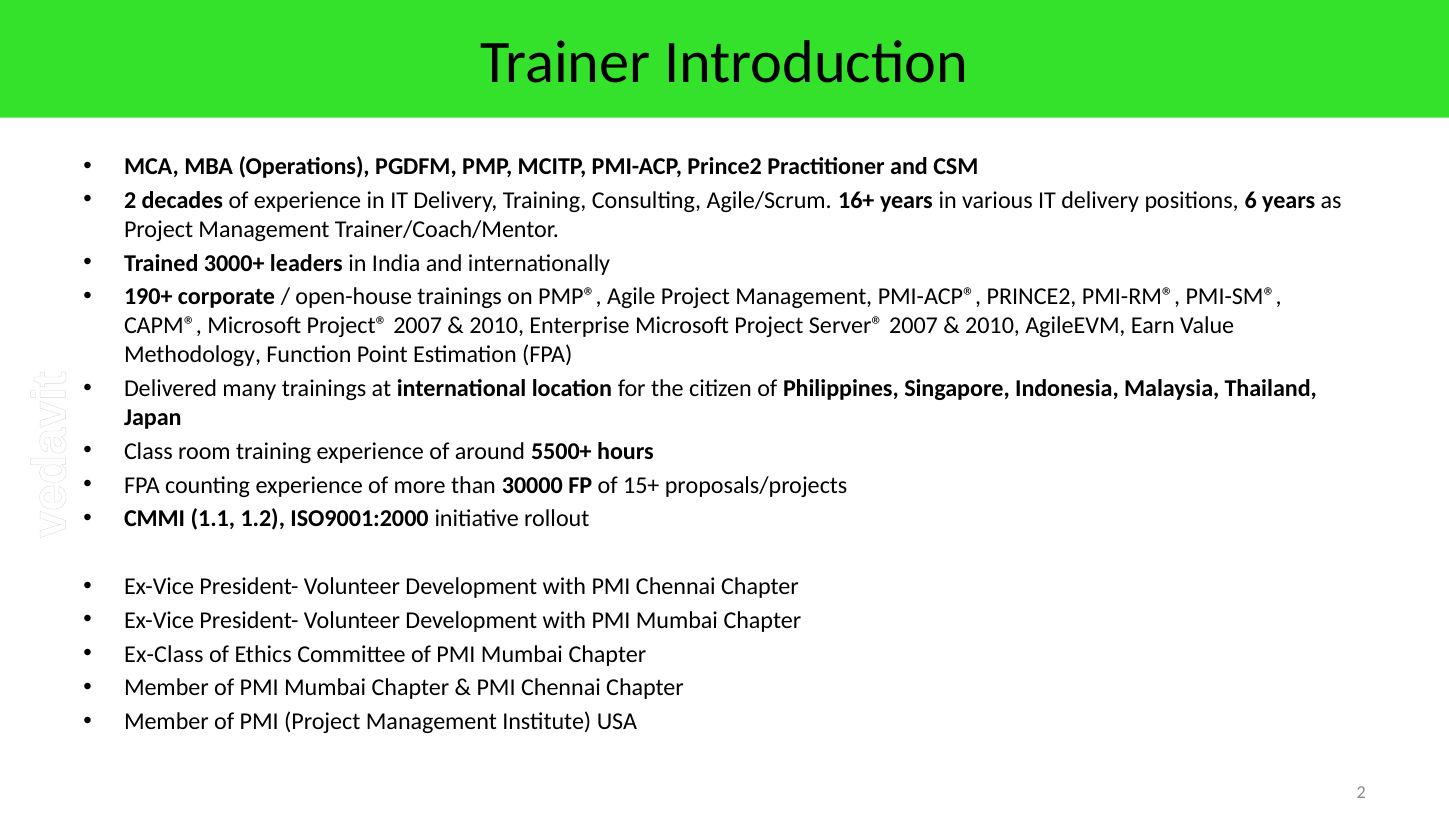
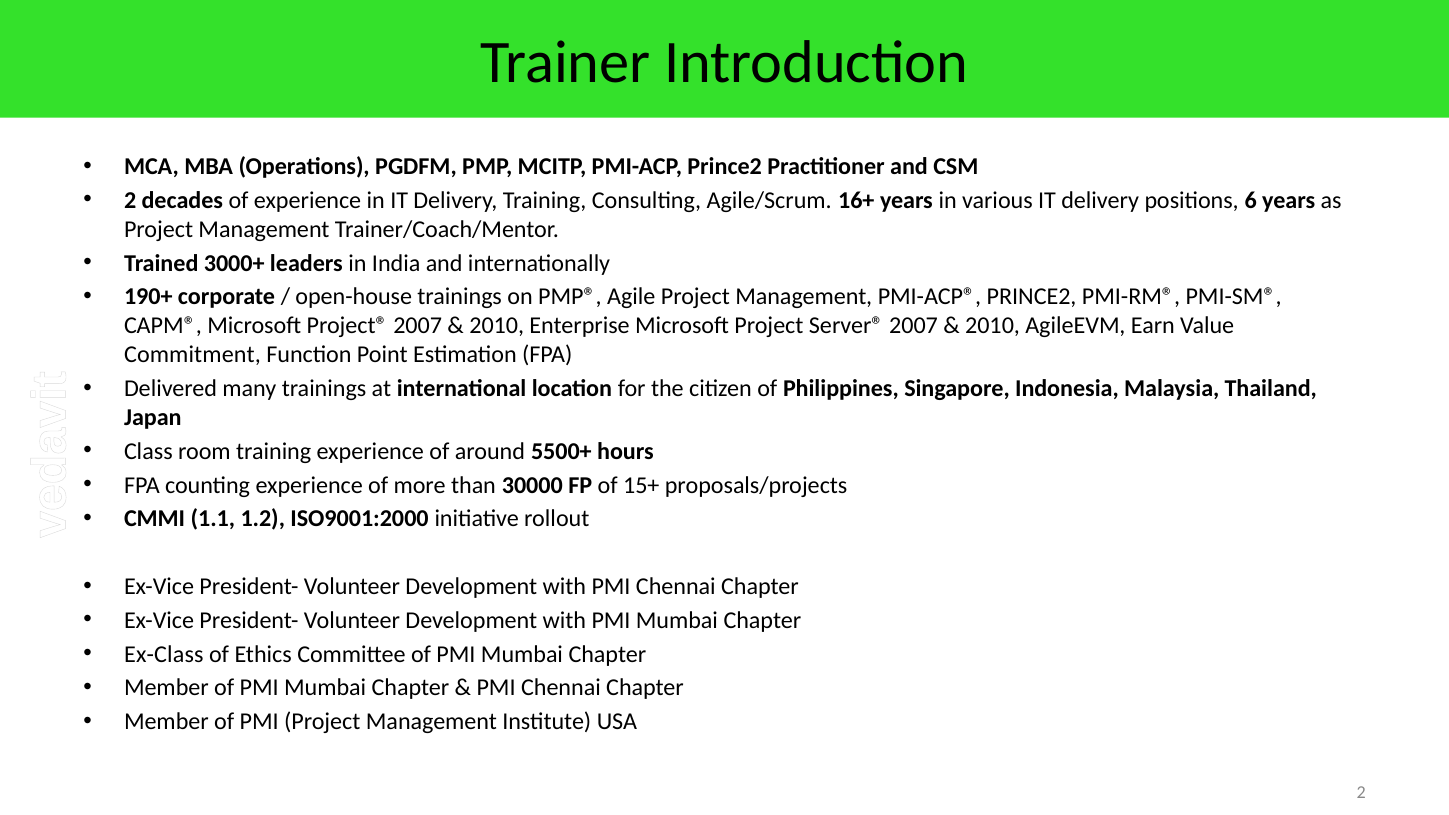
Methodology: Methodology -> Commitment (192, 355)
